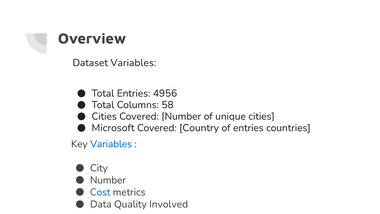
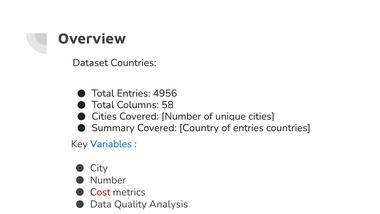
Dataset Variables: Variables -> Countries (133, 63)
Microsoft: Microsoft -> Summary (113, 128)
Cost colour: blue -> red (100, 192)
Involved: Involved -> Analysis (169, 204)
